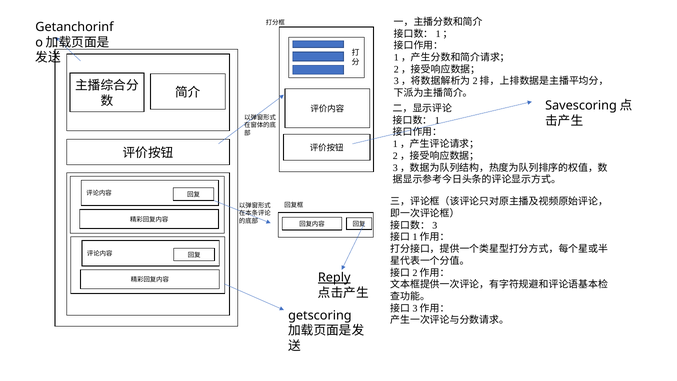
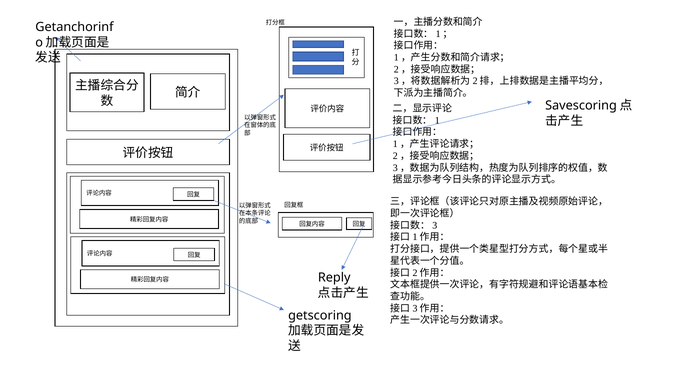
Reply underline: present -> none (334, 277)
